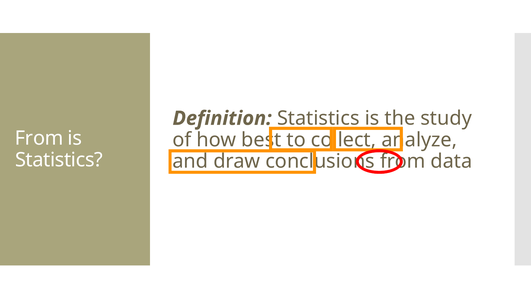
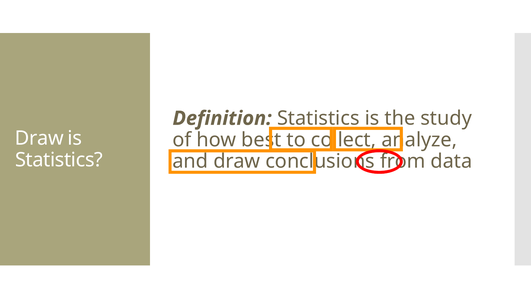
From: From -> Draw (39, 138)
